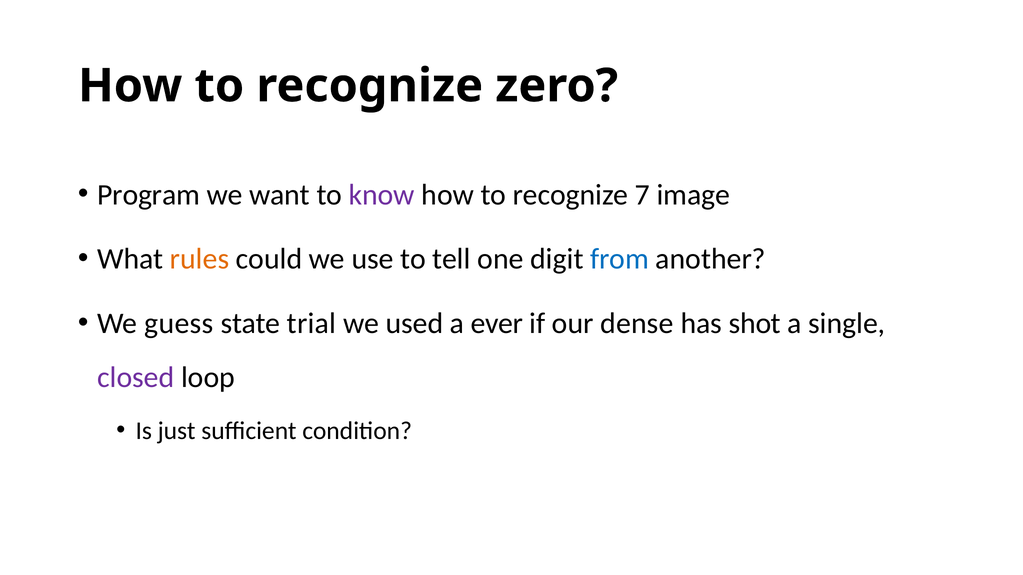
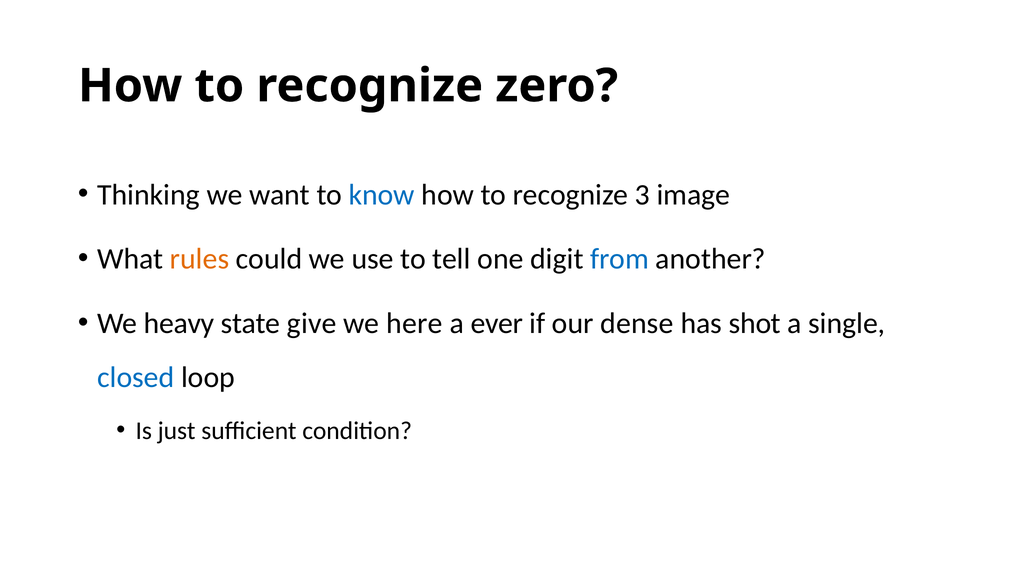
Program: Program -> Thinking (149, 195)
know colour: purple -> blue (382, 195)
7: 7 -> 3 (642, 195)
guess: guess -> heavy (179, 324)
trial: trial -> give (312, 324)
used: used -> here (414, 324)
closed colour: purple -> blue (136, 377)
